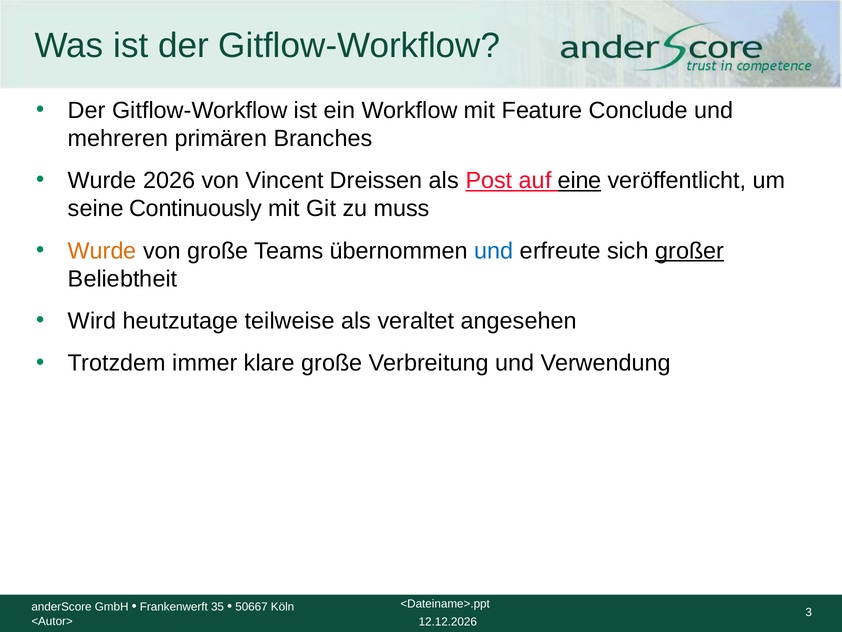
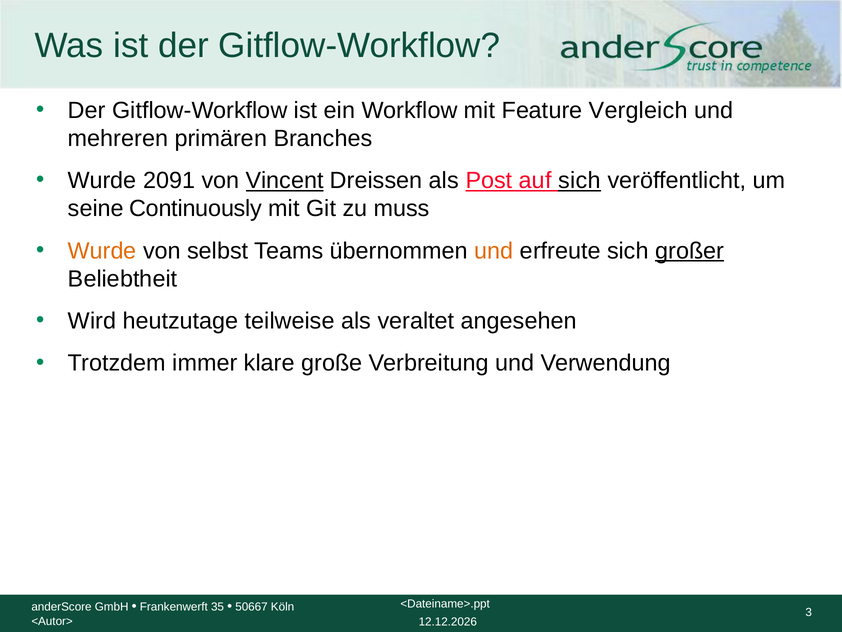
Conclude: Conclude -> Vergleich (638, 110)
2026: 2026 -> 2091 (169, 180)
Vincent underline: none -> present (285, 180)
auf eine: eine -> sich (580, 180)
von große: große -> selbst (218, 251)
und colour: blue -> orange (494, 251)
